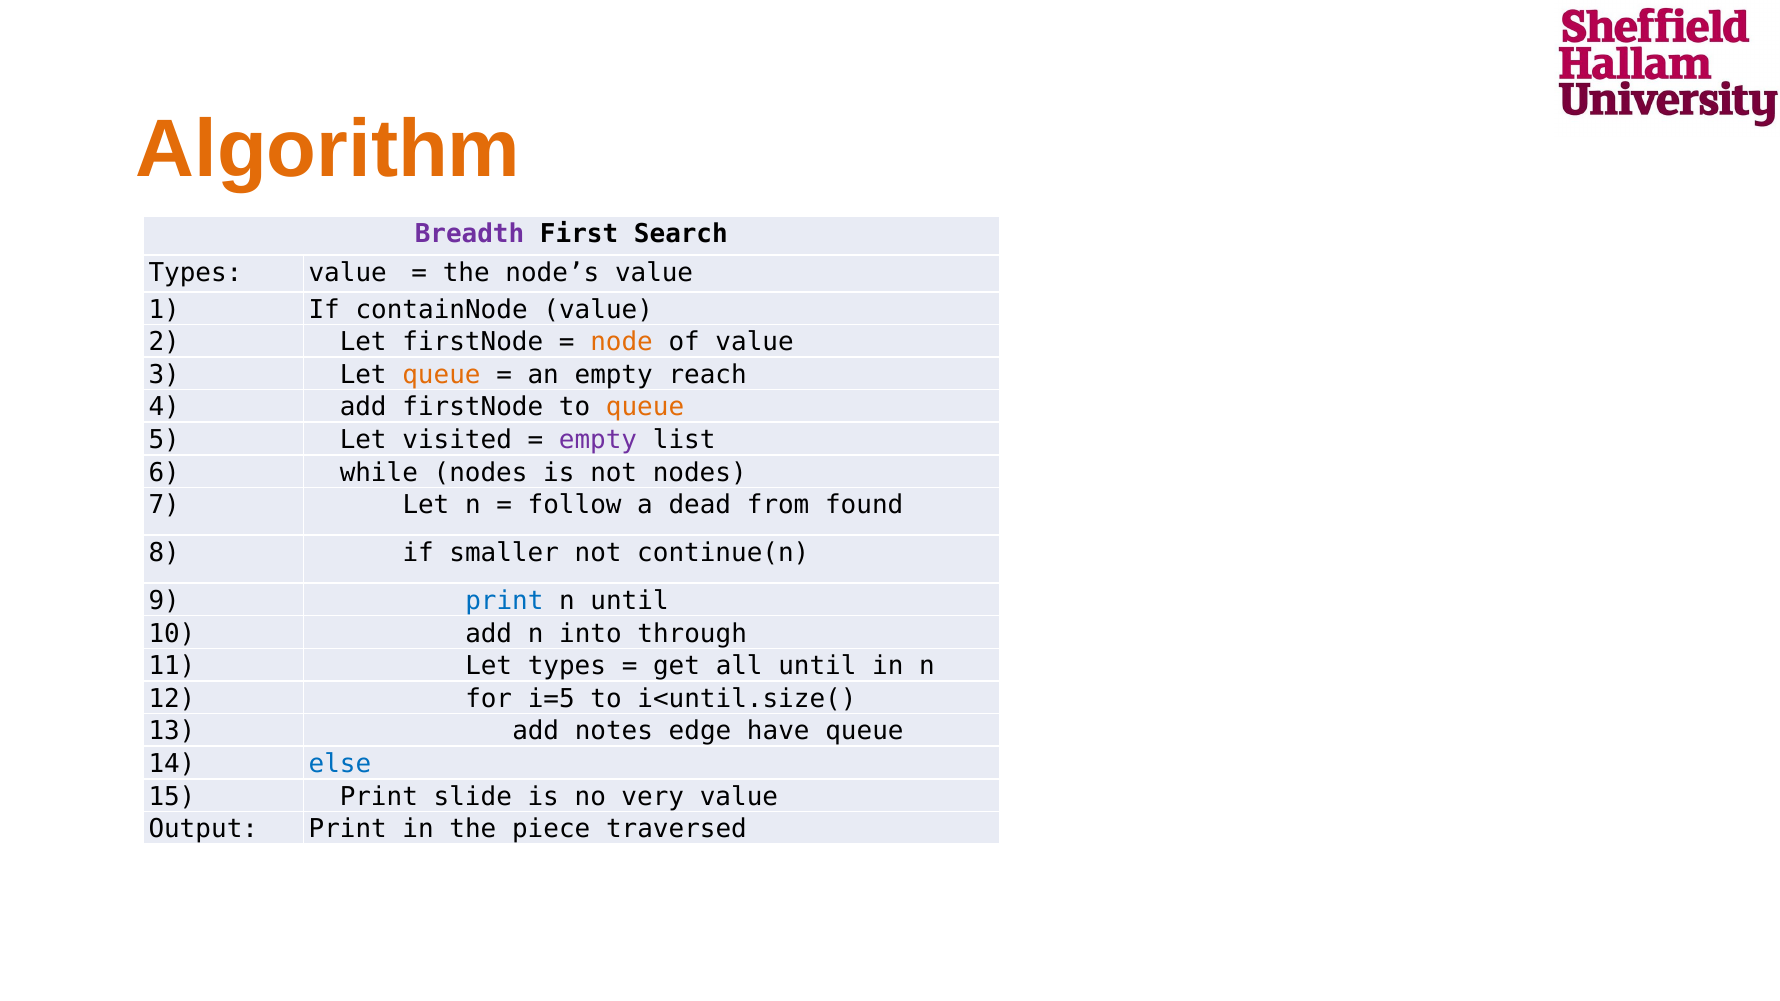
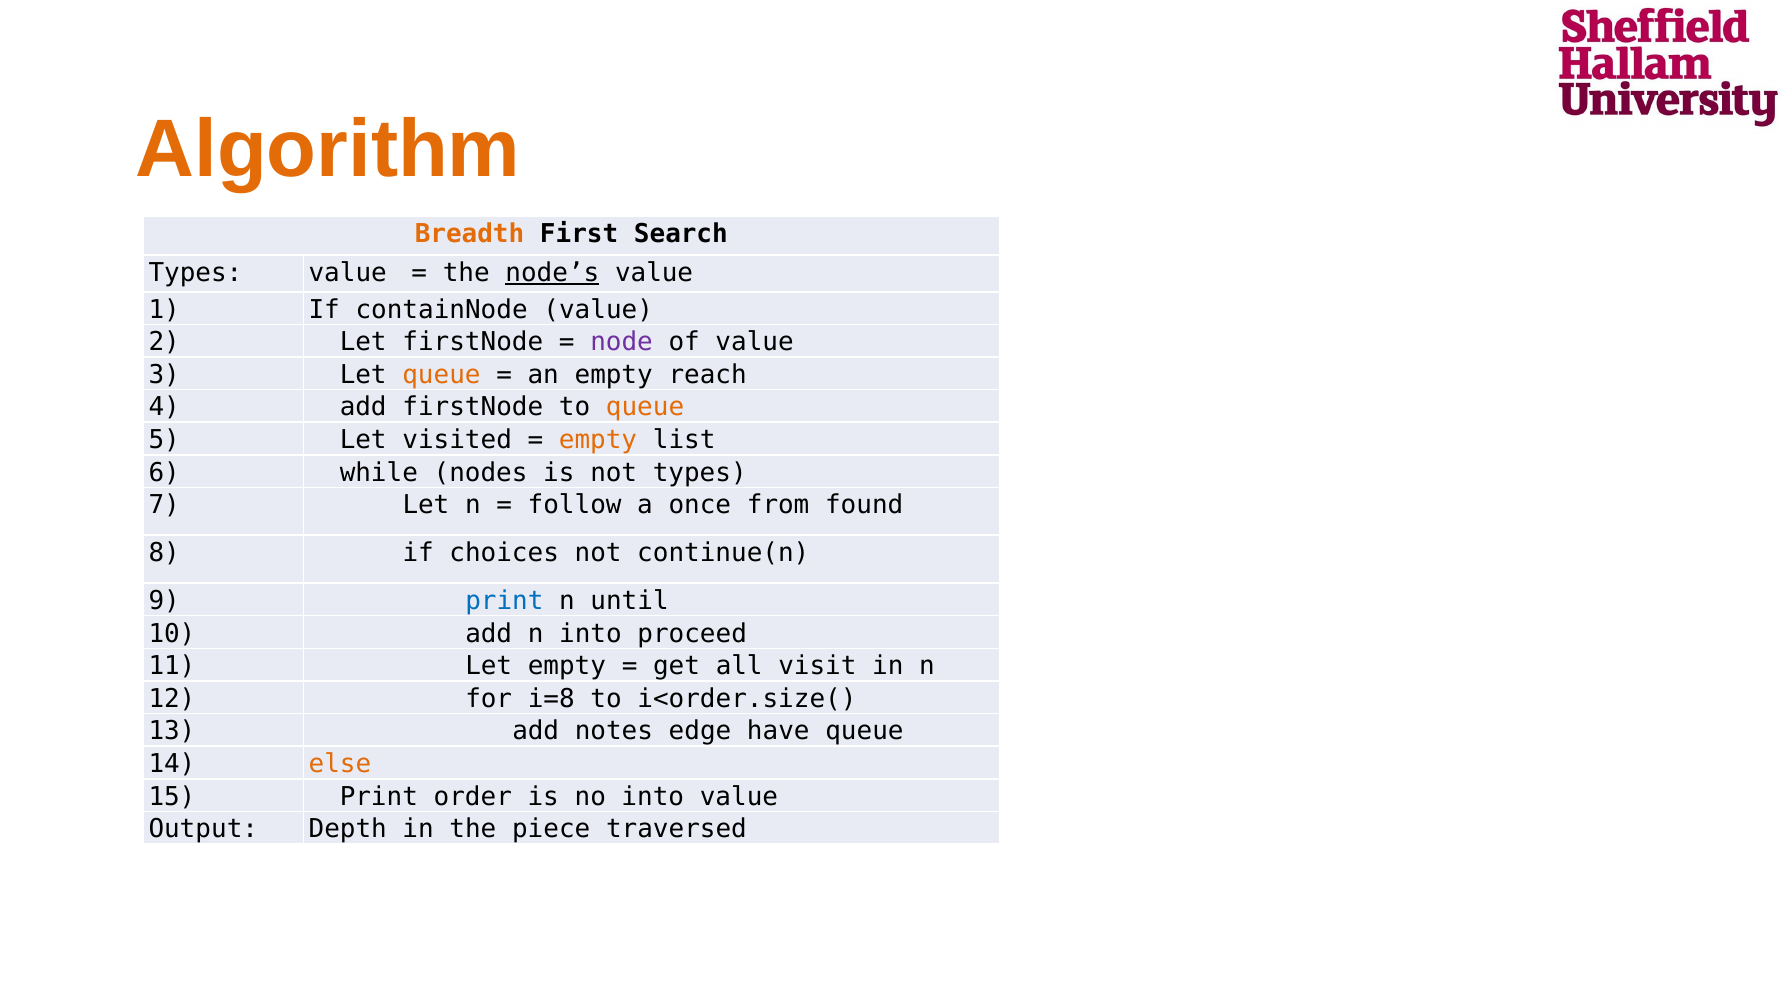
Breadth colour: purple -> orange (470, 234)
node’s underline: none -> present (552, 273)
node colour: orange -> purple (622, 342)
empty colour: purple -> orange (598, 440)
not nodes: nodes -> types (700, 473)
dead: dead -> once (700, 505)
smaller: smaller -> choices (504, 553)
through: through -> proceed (692, 634)
Let types: types -> empty (567, 666)
all until: until -> visit (817, 666)
i=5: i=5 -> i=8 (551, 699)
i<until.size(: i<until.size( -> i<order.size( (747, 699)
else colour: blue -> orange (340, 764)
slide: slide -> order (473, 797)
no very: very -> into (653, 797)
Output Print: Print -> Depth (348, 829)
